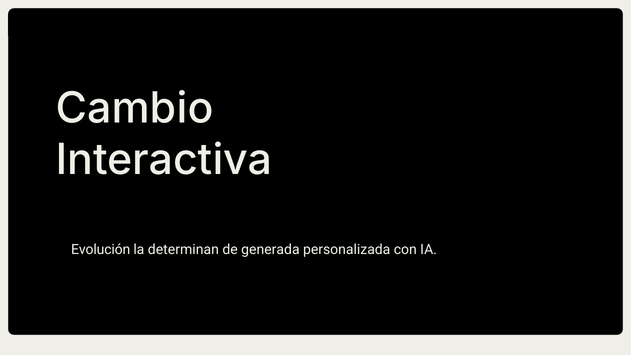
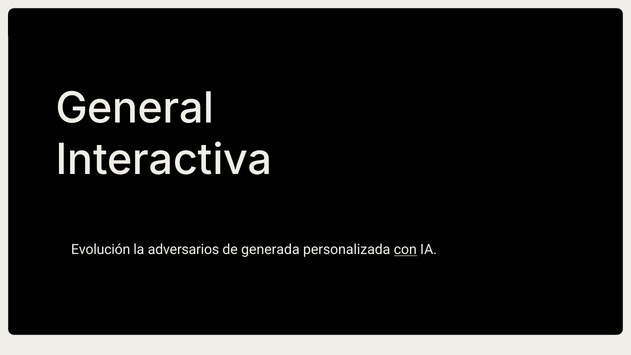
Cambio: Cambio -> General (135, 109)
determinan: determinan -> adversarios (183, 250)
con underline: none -> present (405, 250)
